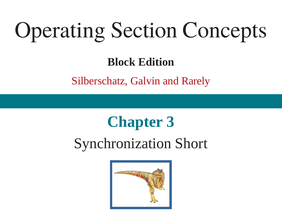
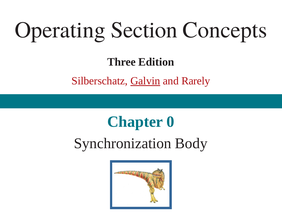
Block: Block -> Three (121, 62)
Galvin underline: none -> present (145, 81)
3: 3 -> 0 (170, 121)
Short: Short -> Body (191, 143)
